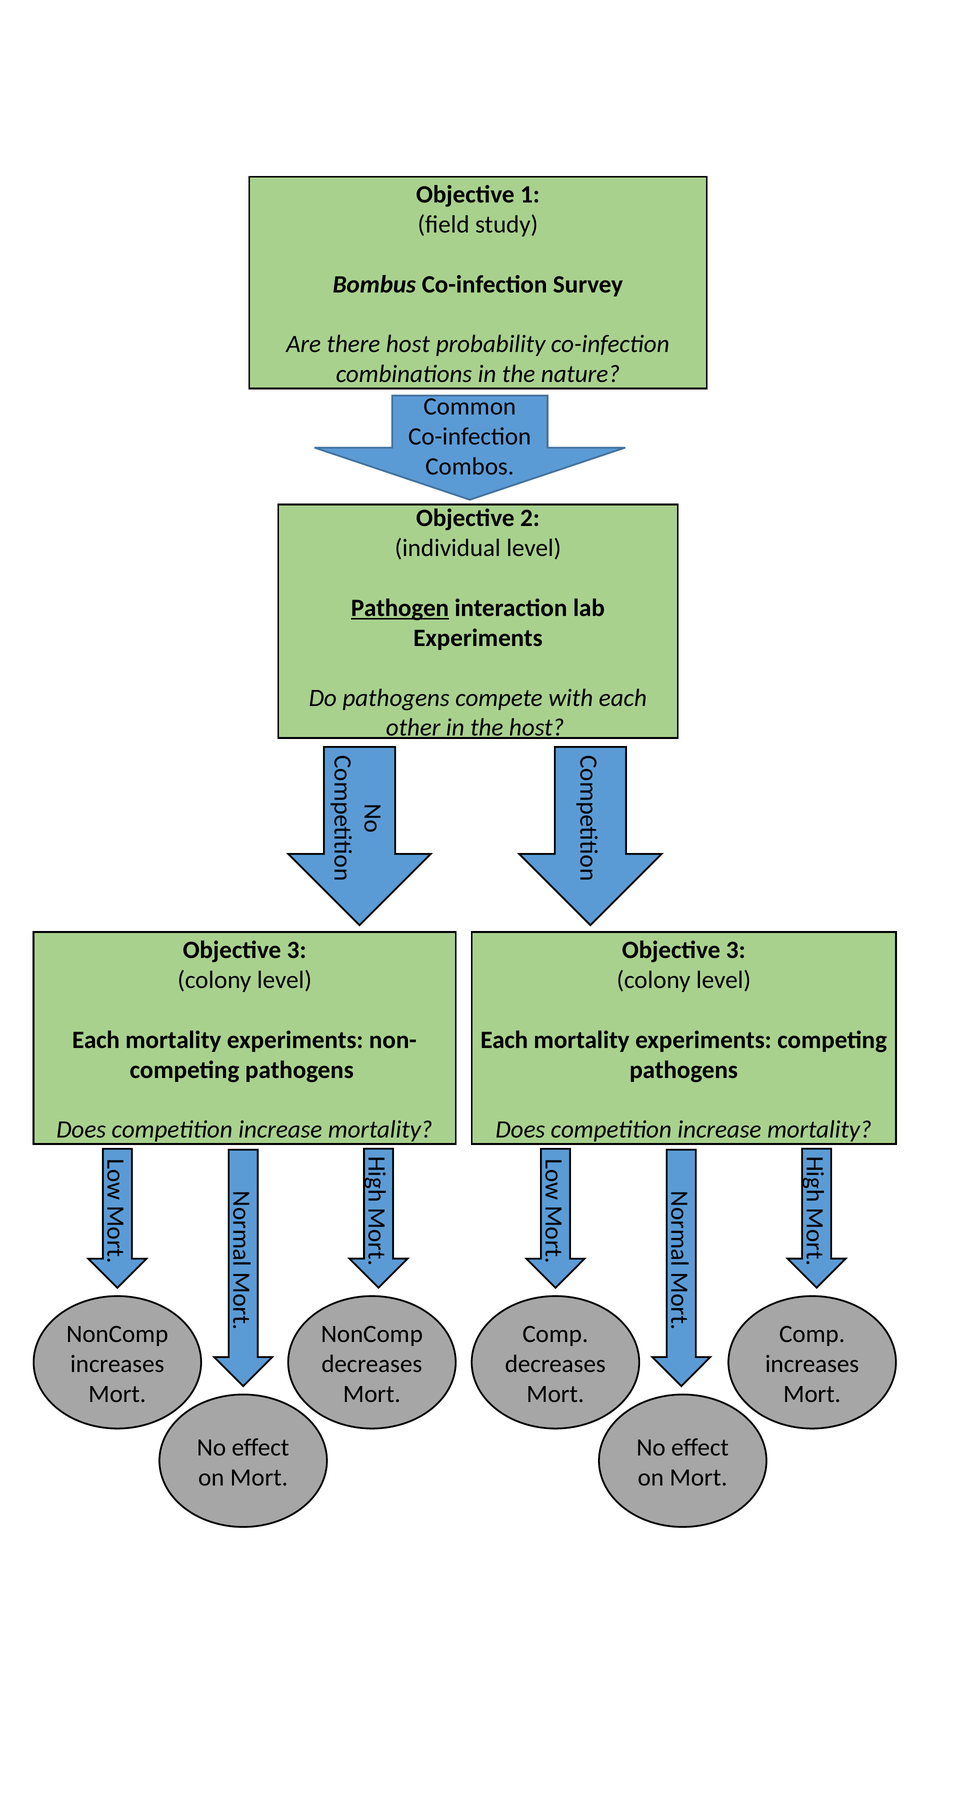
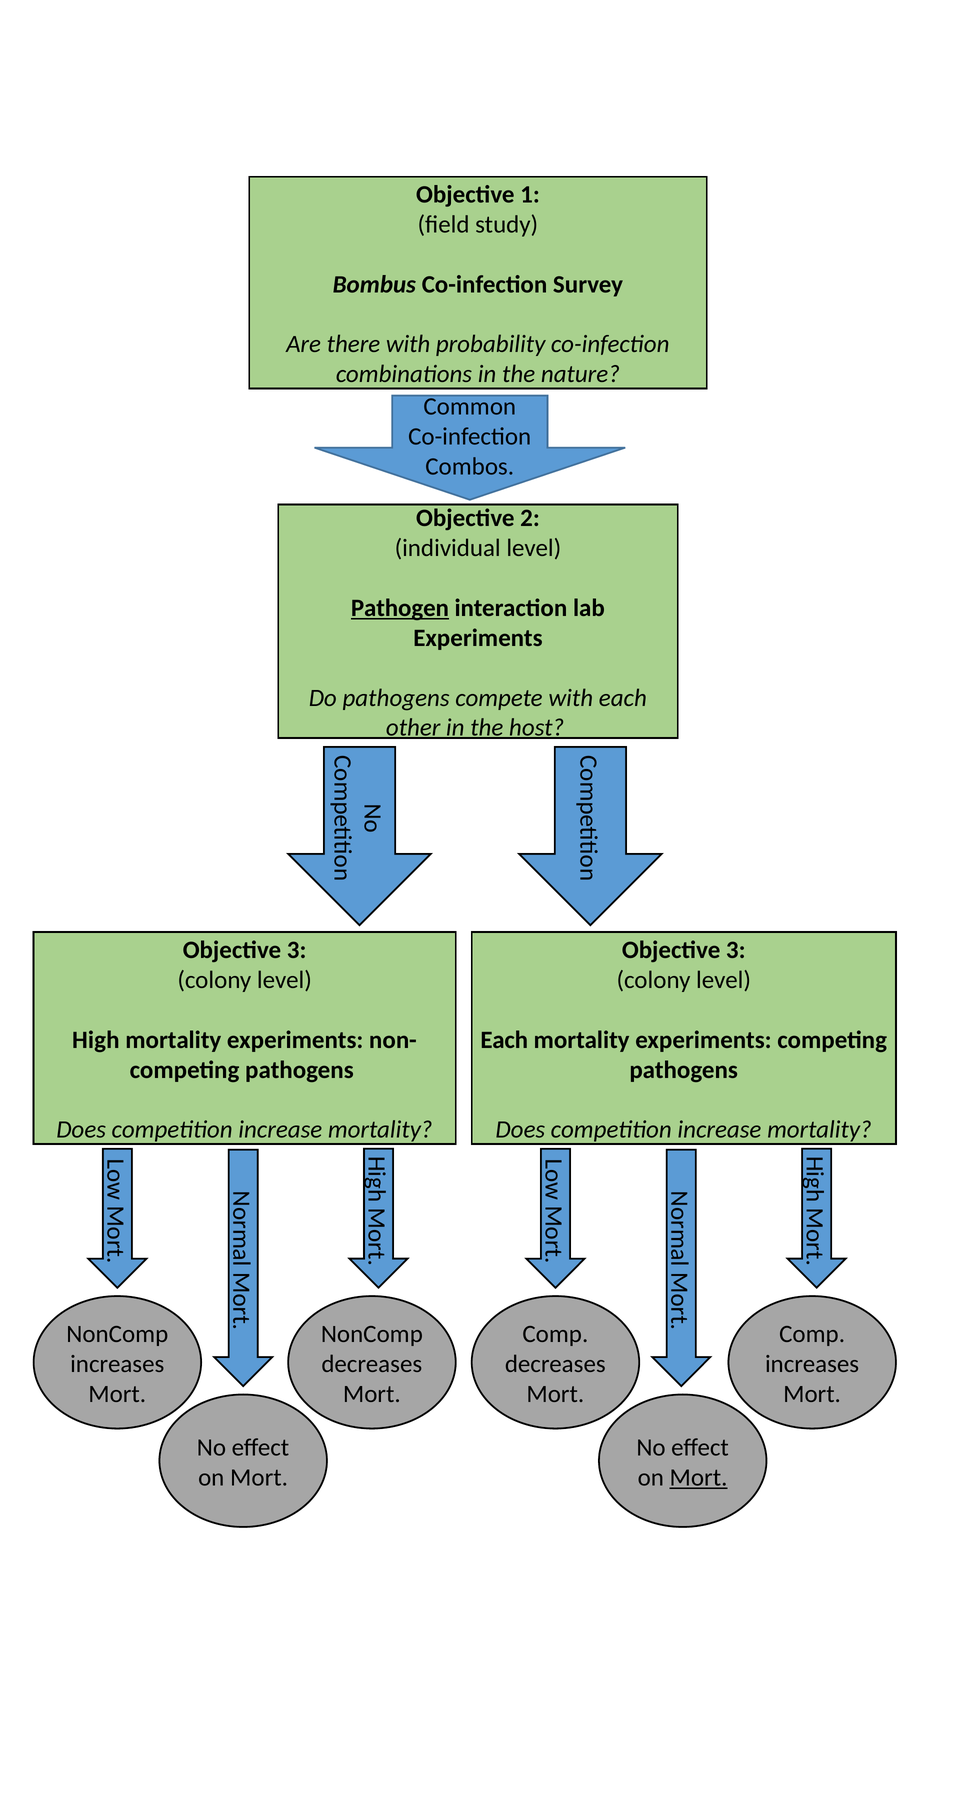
there host: host -> with (408, 344)
Each: Each -> High (96, 1040)
Mort underline: none -> present (699, 1478)
